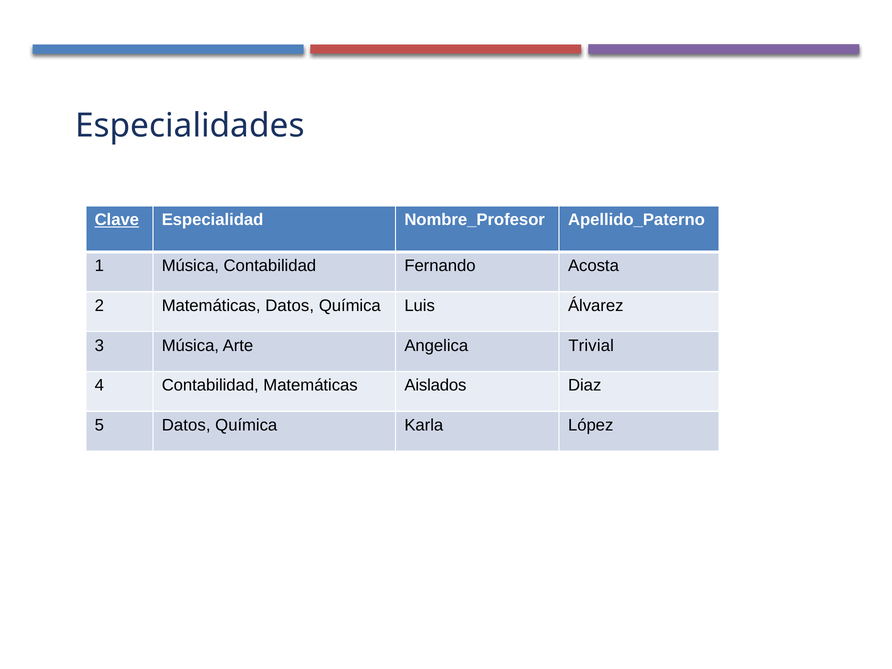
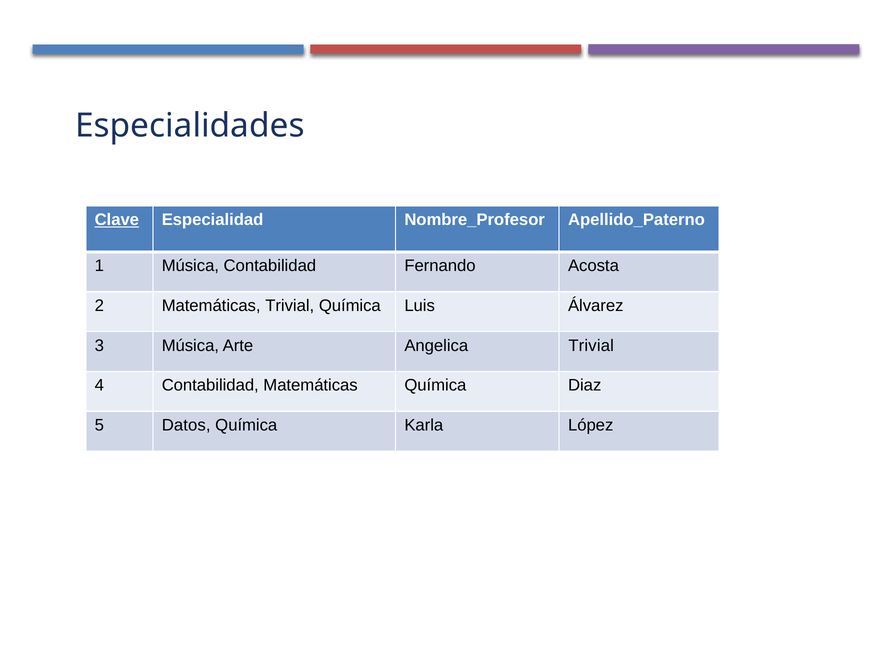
Matemáticas Datos: Datos -> Trivial (290, 306)
Matemáticas Aislados: Aislados -> Química (435, 385)
